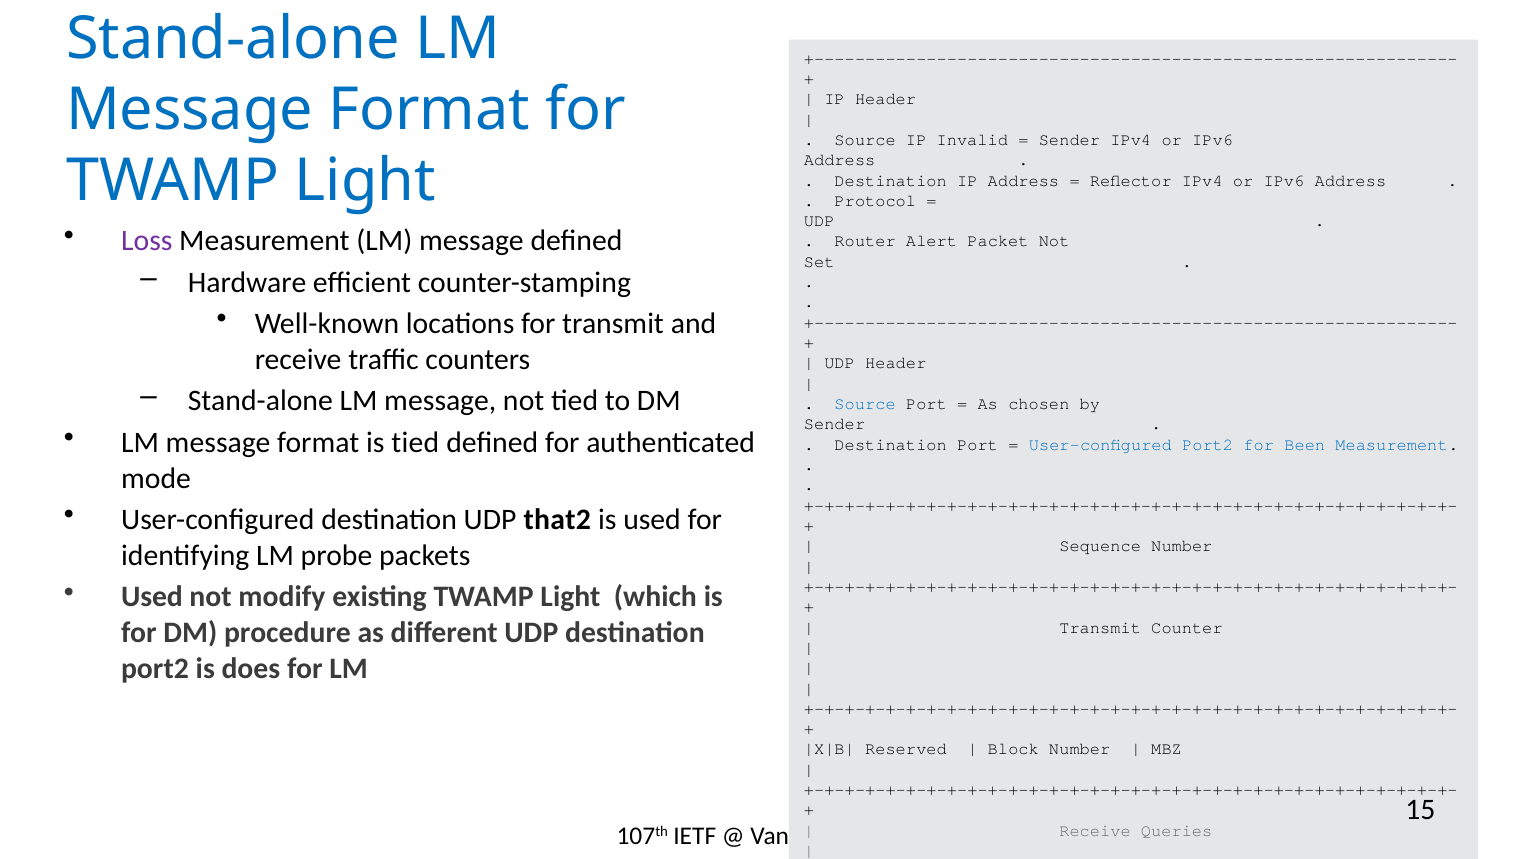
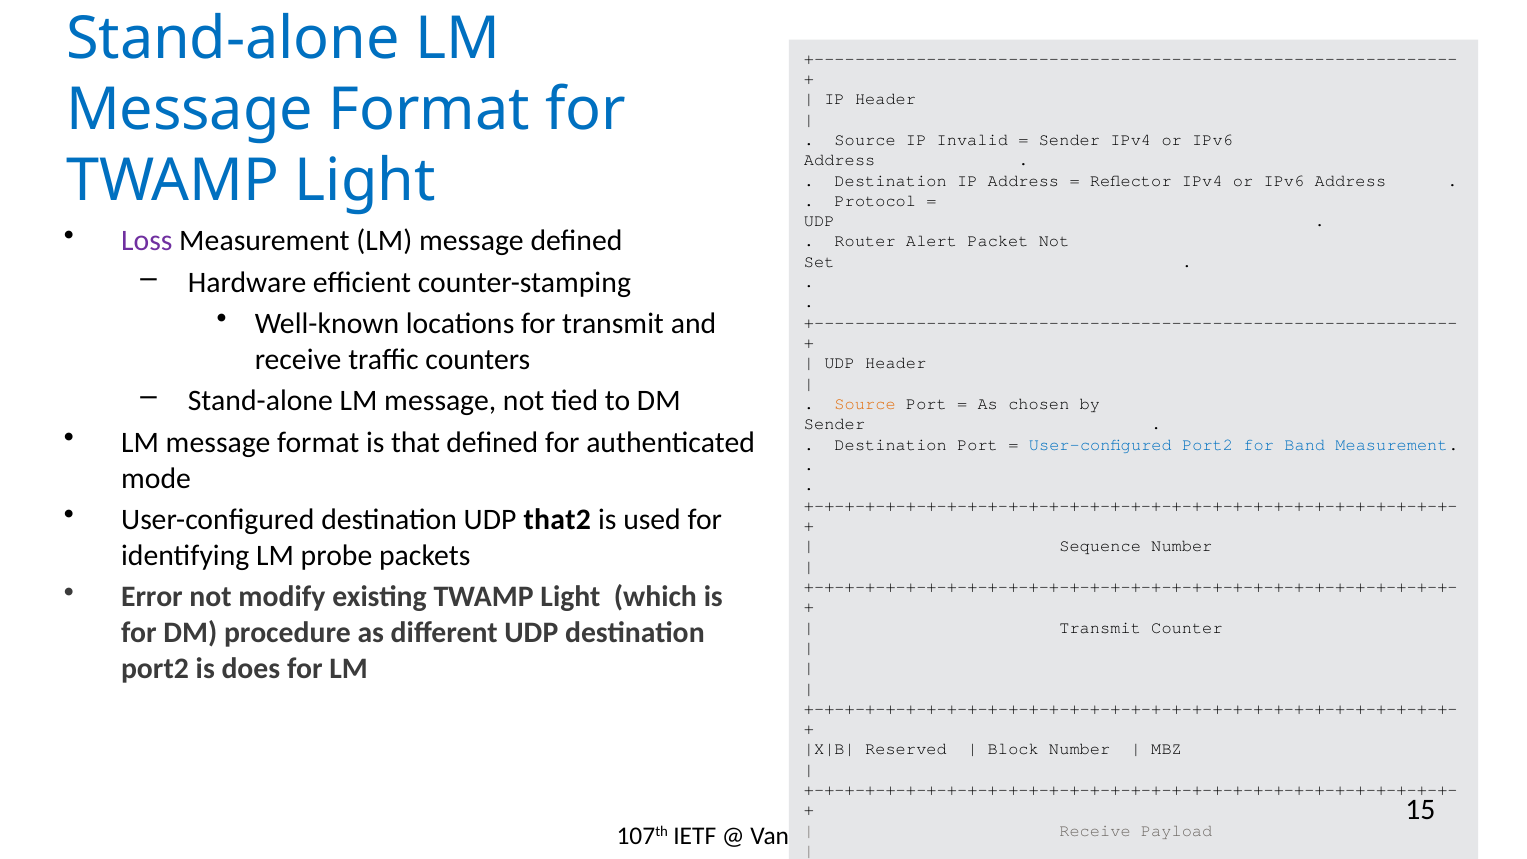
Source colour: blue -> orange (865, 404)
is tied: tied -> that (416, 443)
Been: Been -> Band (1305, 445)
Used: Used -> Error (152, 597)
Queries: Queries -> Payload (1177, 831)
